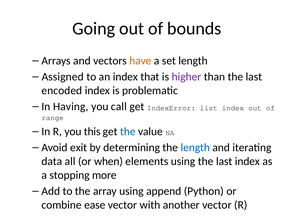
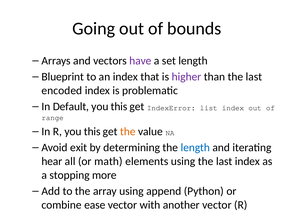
have colour: orange -> purple (140, 61)
Assigned: Assigned -> Blueprint (63, 77)
Having: Having -> Default (71, 106)
call: call -> this (119, 106)
the colour: blue -> orange (128, 131)
data: data -> hear (52, 161)
when: when -> math (108, 161)
